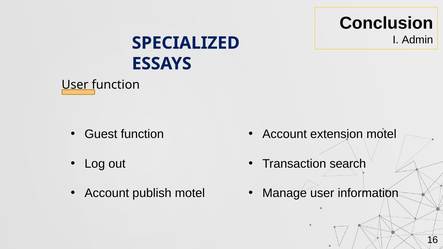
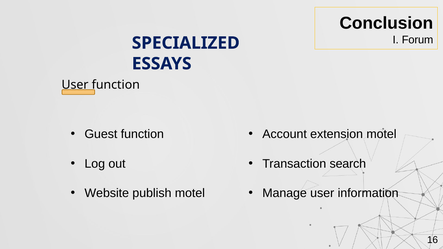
Admin: Admin -> Forum (418, 40)
Account: Account -> Website (107, 193)
